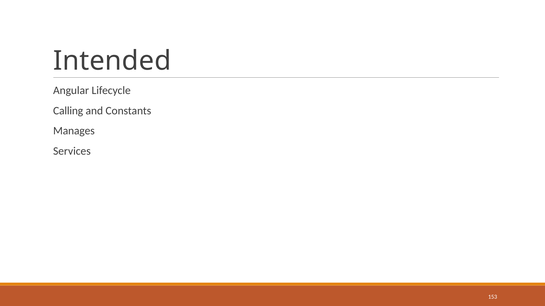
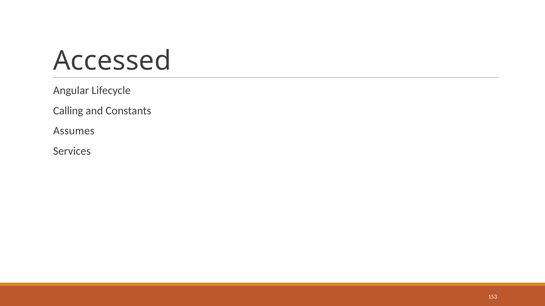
Intended: Intended -> Accessed (112, 61)
Manages: Manages -> Assumes (74, 131)
